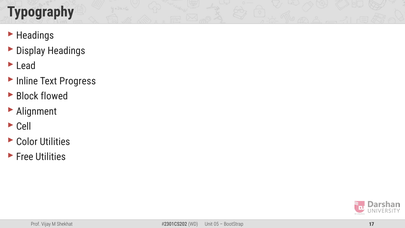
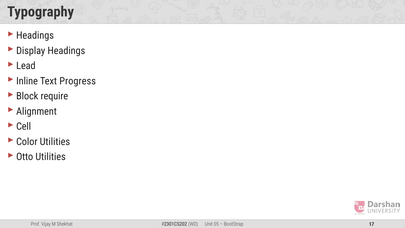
flowed: flowed -> require (54, 96)
Free: Free -> Otto (25, 157)
